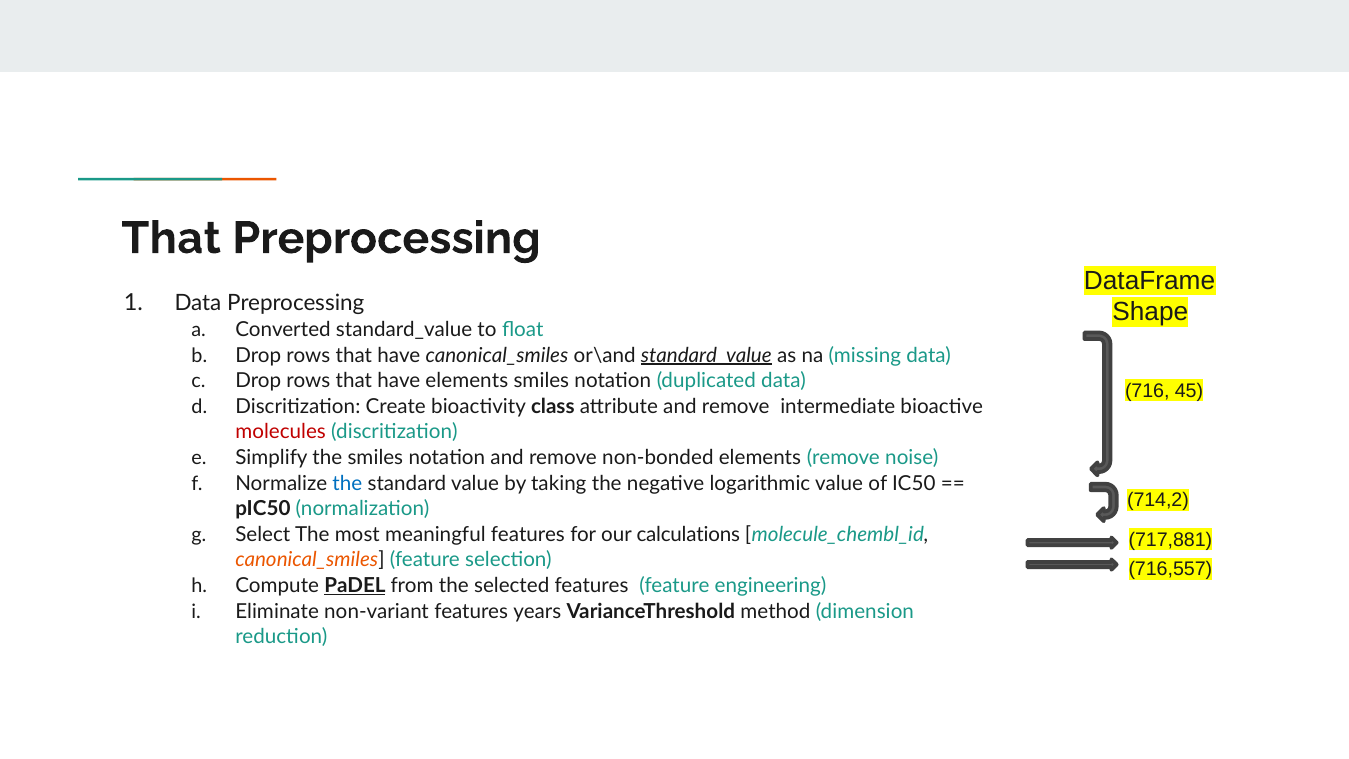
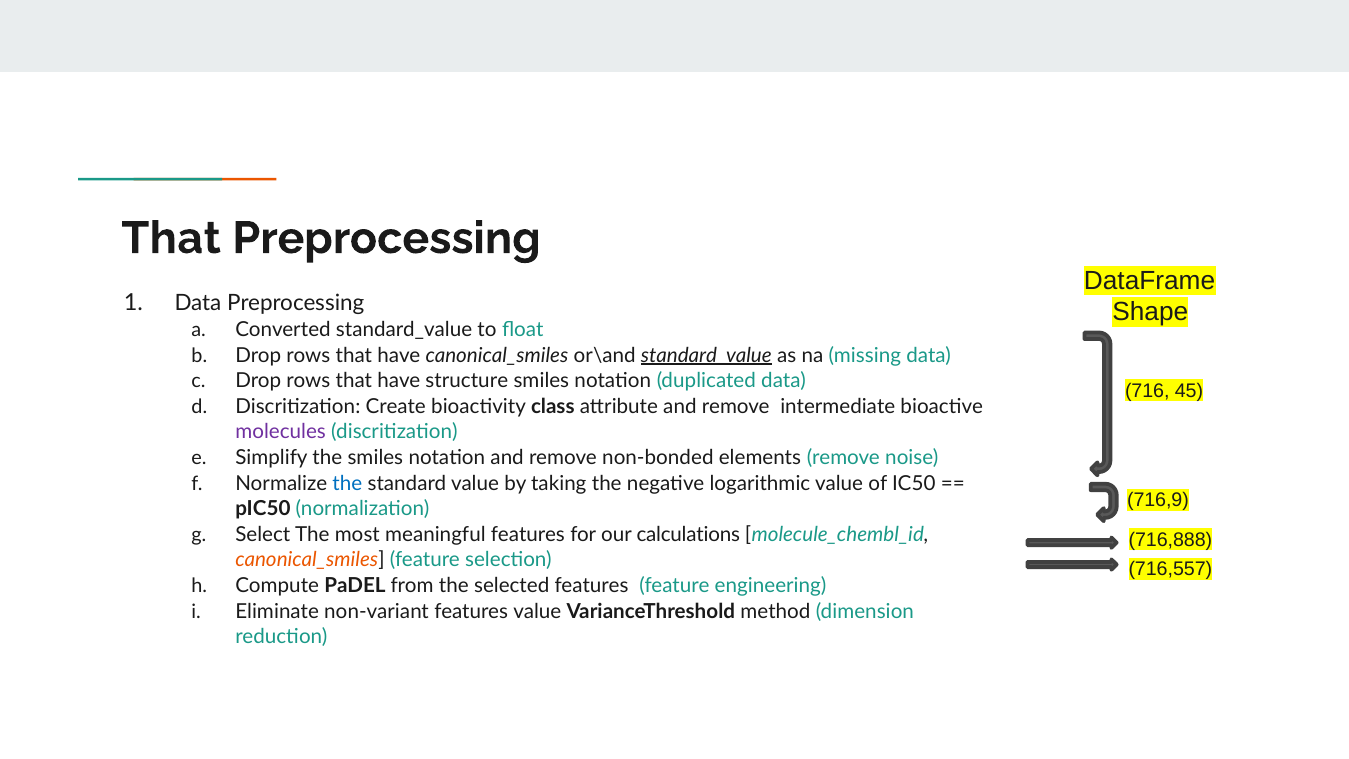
have elements: elements -> structure (467, 381)
molecules colour: red -> purple (281, 432)
714,2: 714,2 -> 716,9 (1158, 500)
717,881: 717,881 -> 716,888 (1170, 540)
PaDEL underline: present -> none (355, 586)
features years: years -> value (537, 611)
